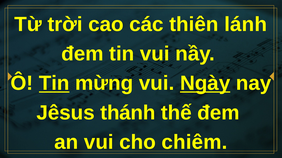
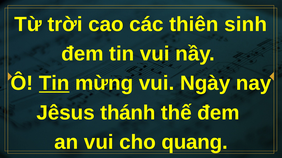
lánh: lánh -> sinh (246, 24)
Ngày underline: present -> none (205, 84)
chiêm: chiêm -> quang (195, 143)
